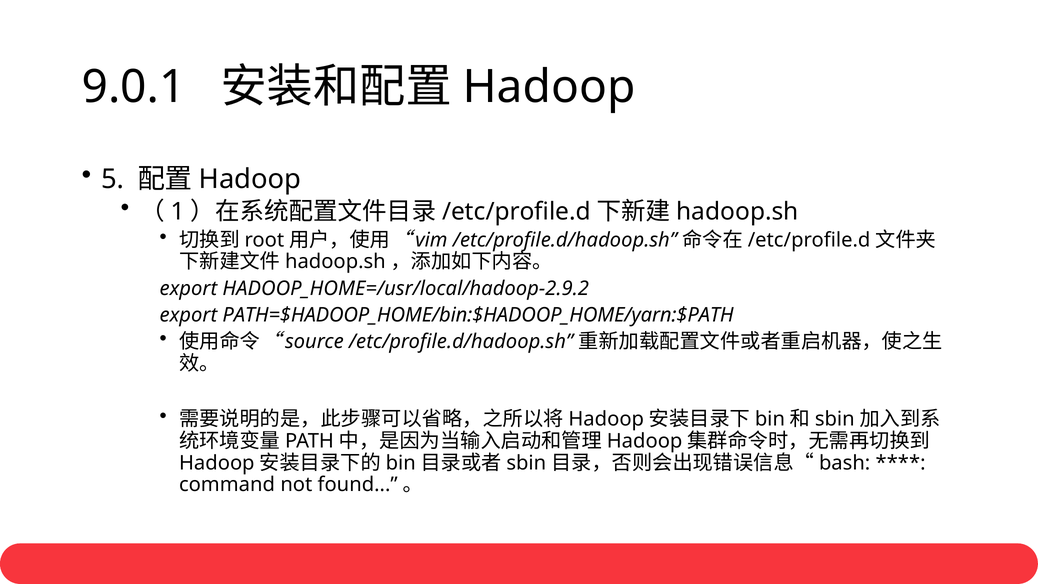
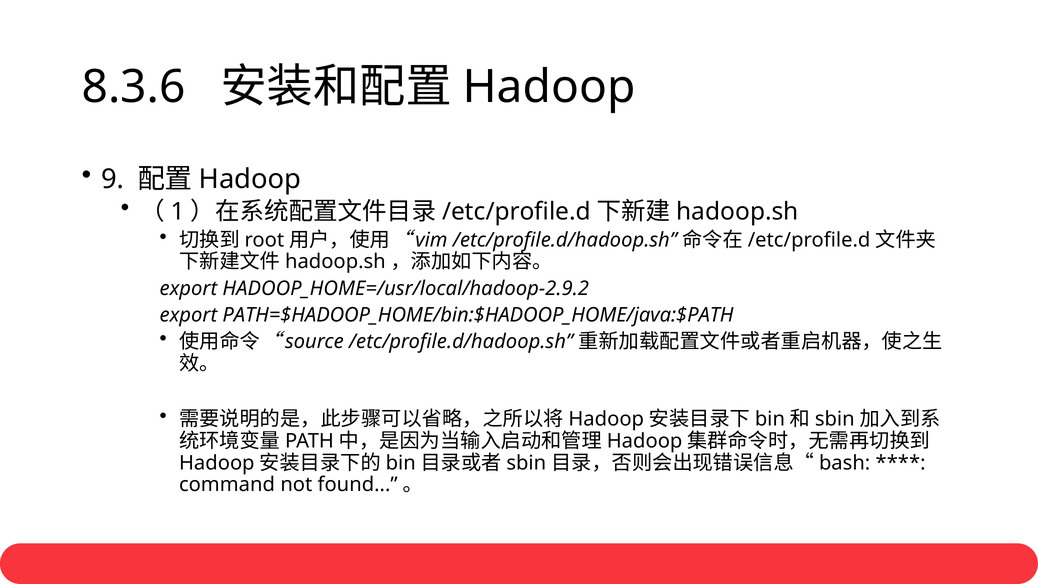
9.0.1: 9.0.1 -> 8.3.6 (134, 87)
5: 5 -> 9 (113, 179)
PATH=$HADOOP_HOME/bin:$HADOOP_HOME/yarn:$PATH: PATH=$HADOOP_HOME/bin:$HADOOP_HOME/yarn:$PATH -> PATH=$HADOOP_HOME/bin:$HADOOP_HOME/java:$PATH (478, 315)
